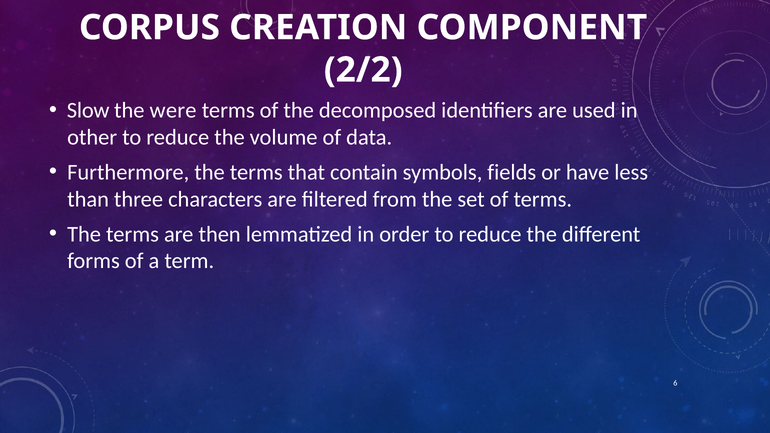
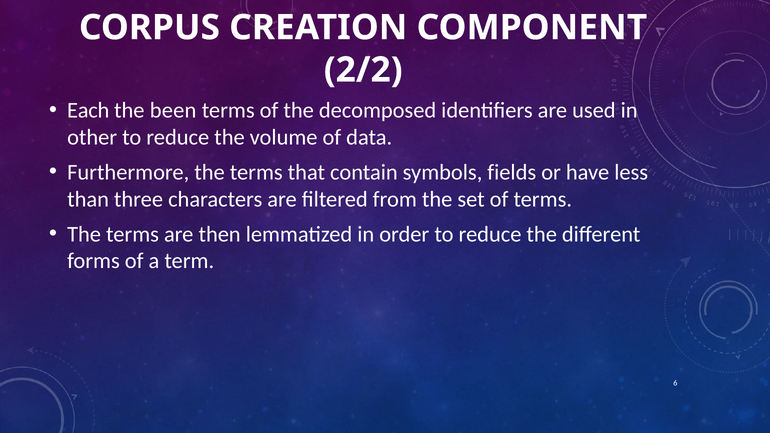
Slow: Slow -> Each (88, 111)
were: were -> been (173, 111)
